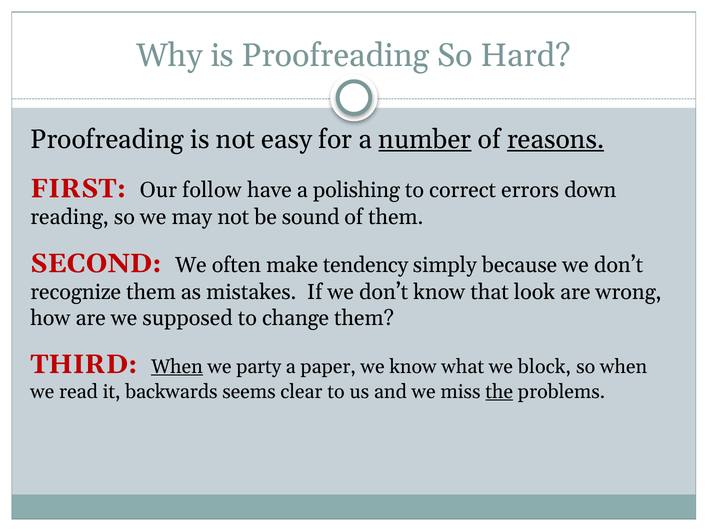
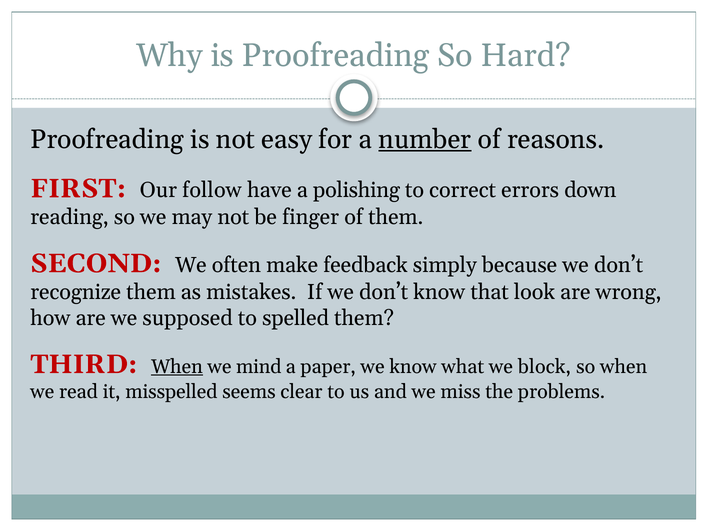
reasons underline: present -> none (556, 140)
sound: sound -> finger (311, 217)
tendency: tendency -> feedback (365, 265)
change: change -> spelled (296, 318)
party: party -> mind (259, 367)
backwards: backwards -> misspelled (171, 392)
the underline: present -> none (499, 392)
